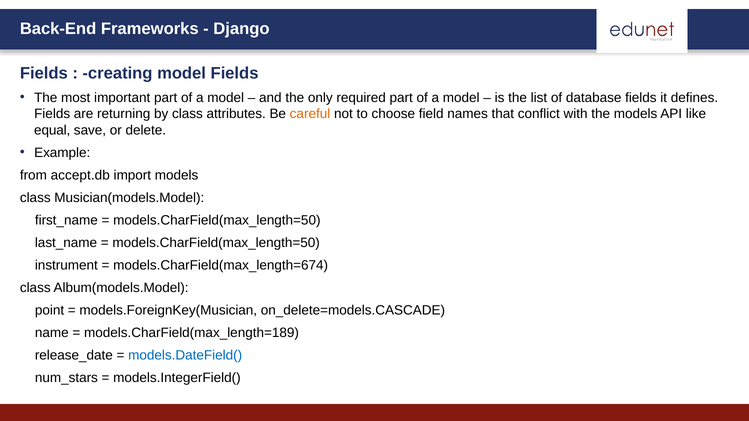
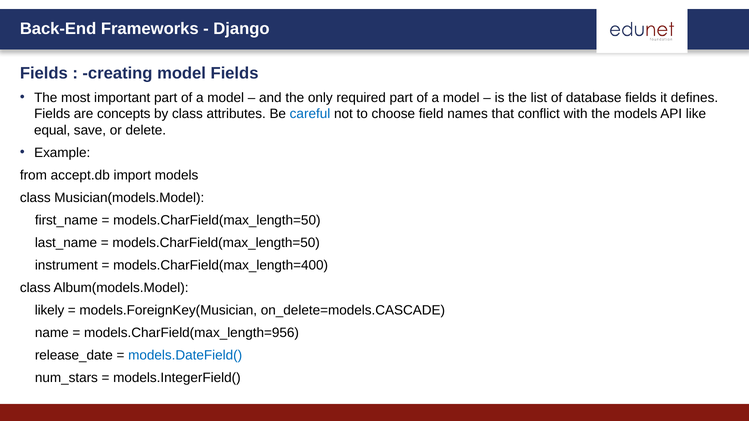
returning: returning -> concepts (124, 114)
careful colour: orange -> blue (310, 114)
models.CharField(max_length=674: models.CharField(max_length=674 -> models.CharField(max_length=400 (221, 265)
point: point -> likely (50, 310)
models.CharField(max_length=189: models.CharField(max_length=189 -> models.CharField(max_length=956 (191, 333)
